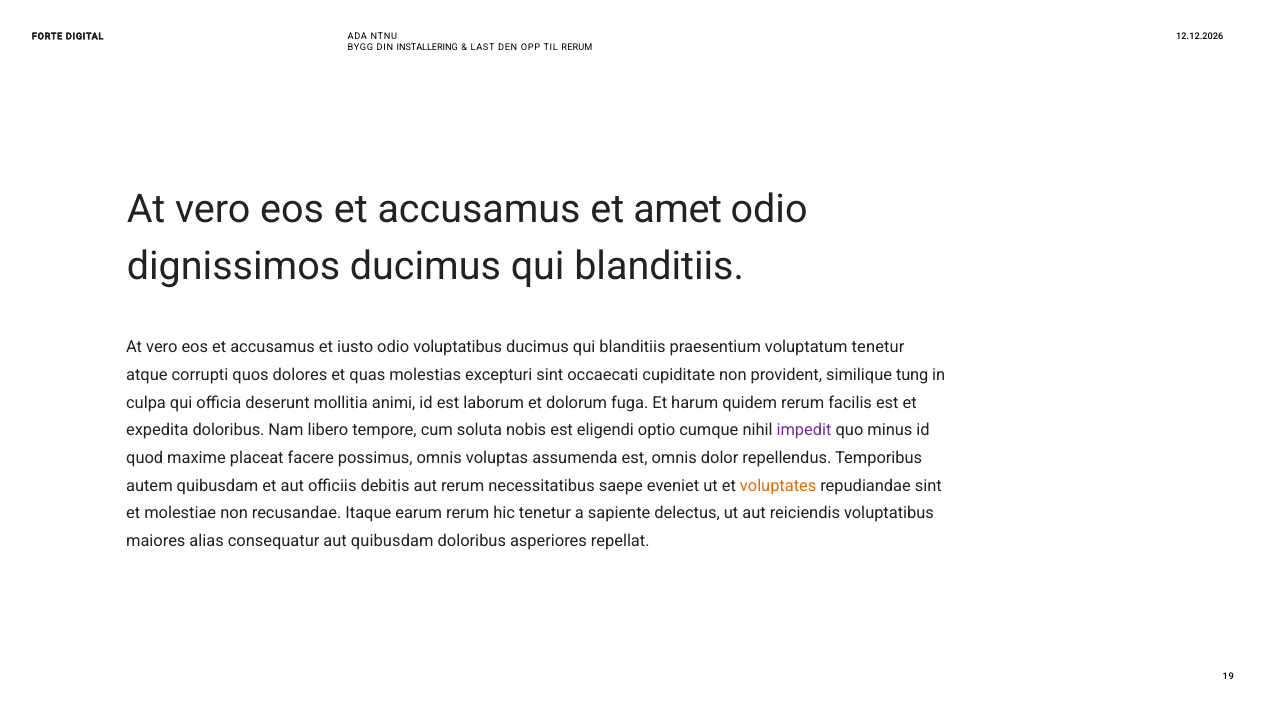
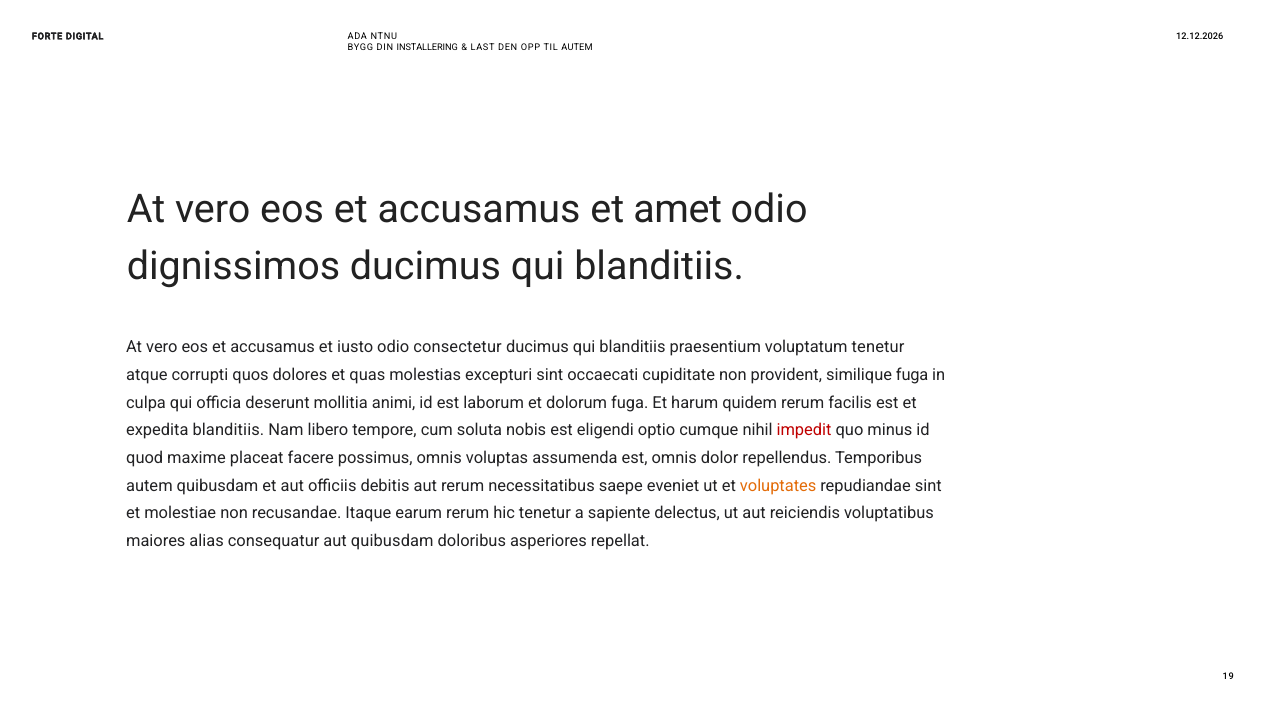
TIL RERUM: RERUM -> AUTEM (577, 47)
odio voluptatibus: voluptatibus -> consectetur (458, 347)
similique tung: tung -> fuga (912, 375)
expedita doloribus: doloribus -> blanditiis (228, 430)
impedit colour: purple -> red (804, 430)
